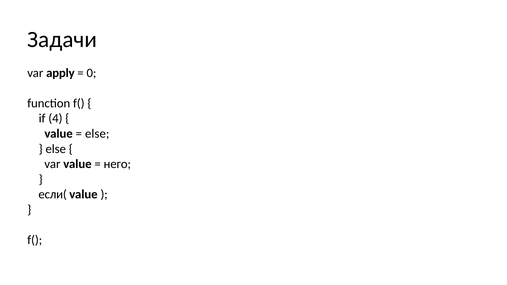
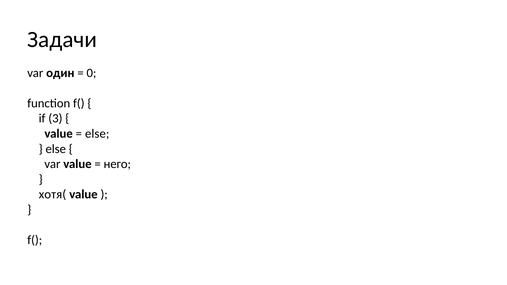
apply: apply -> один (60, 73)
4: 4 -> 3 (55, 119)
если(: если( -> хотя( (52, 195)
